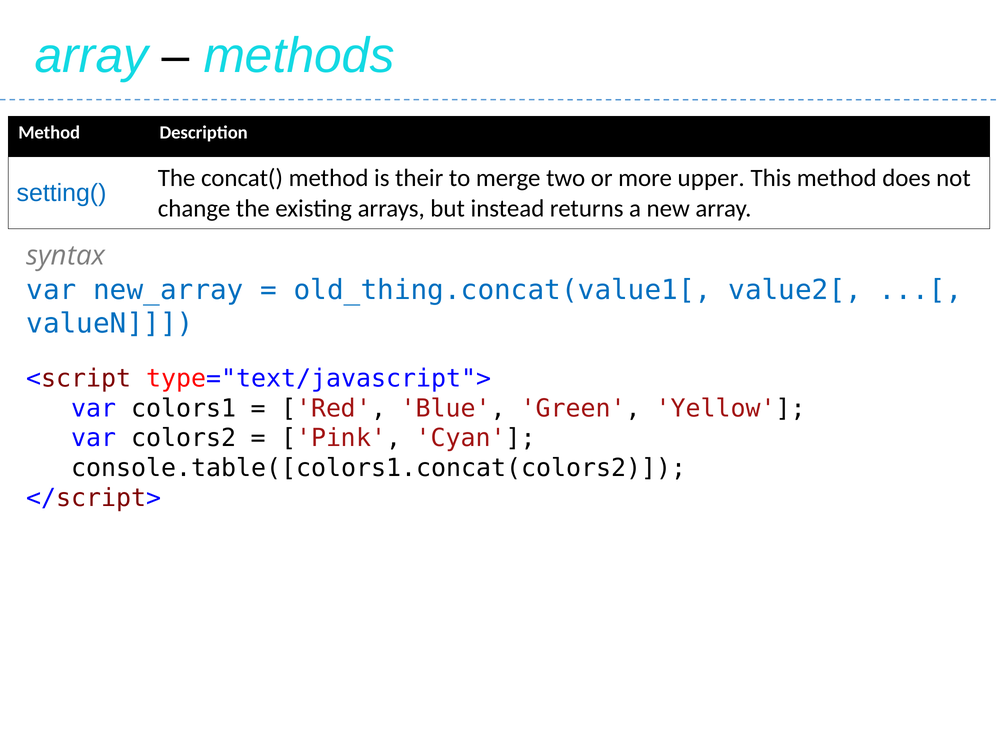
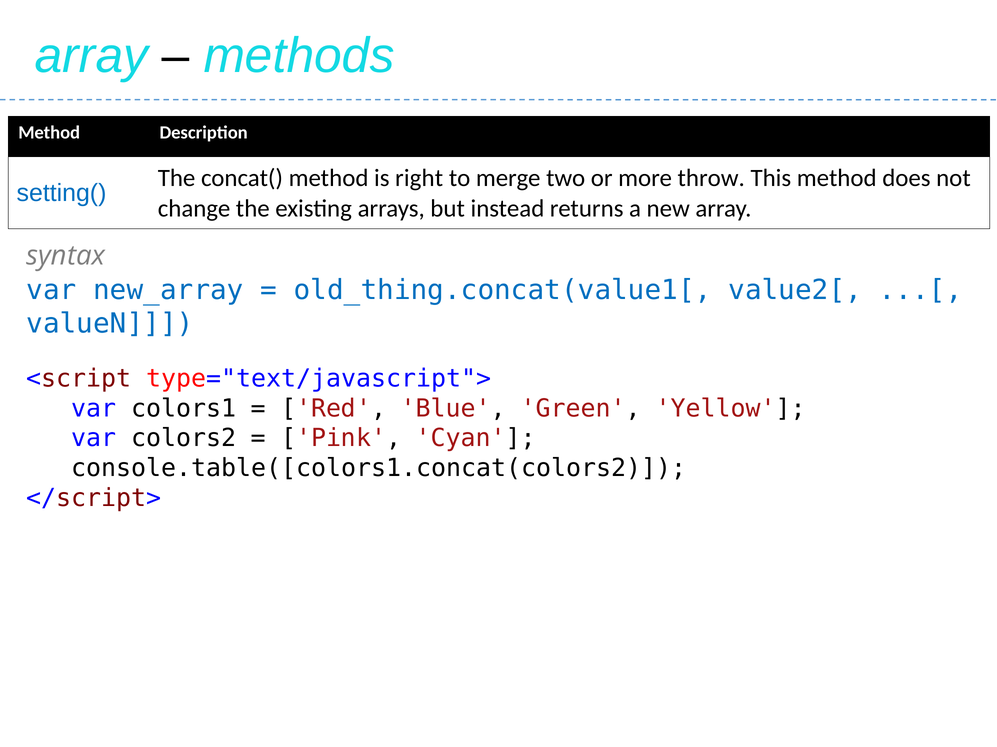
their: their -> right (419, 178)
upper: upper -> throw (711, 178)
